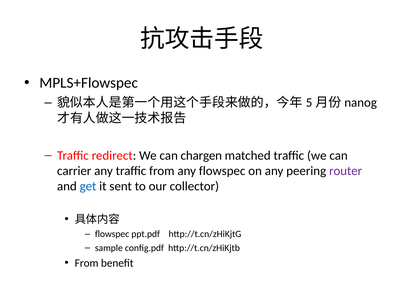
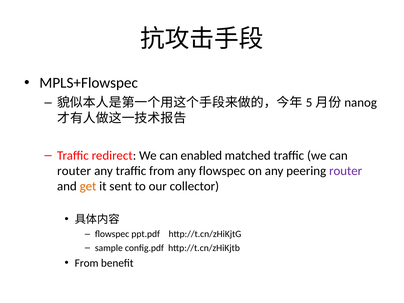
chargen: chargen -> enabled (201, 155)
carrier: carrier -> router (74, 171)
get colour: blue -> orange (88, 186)
